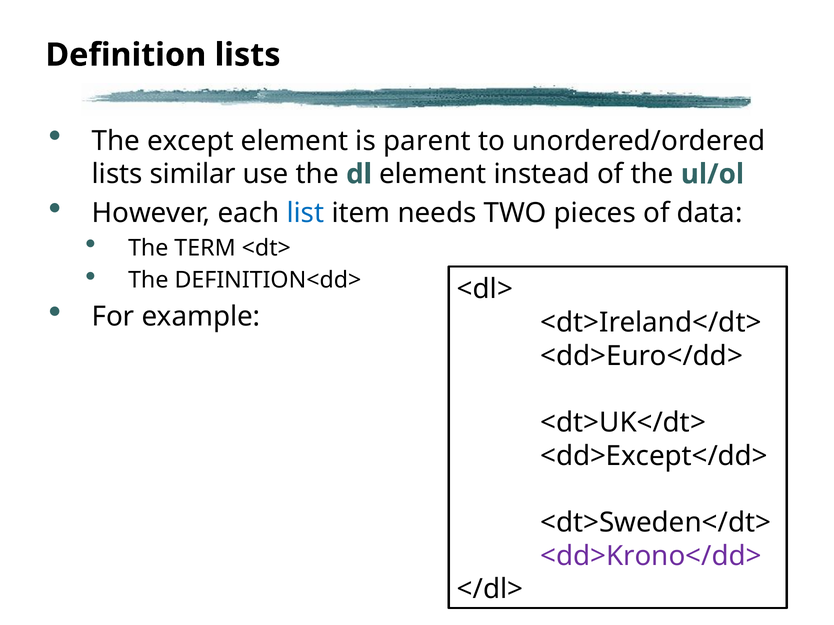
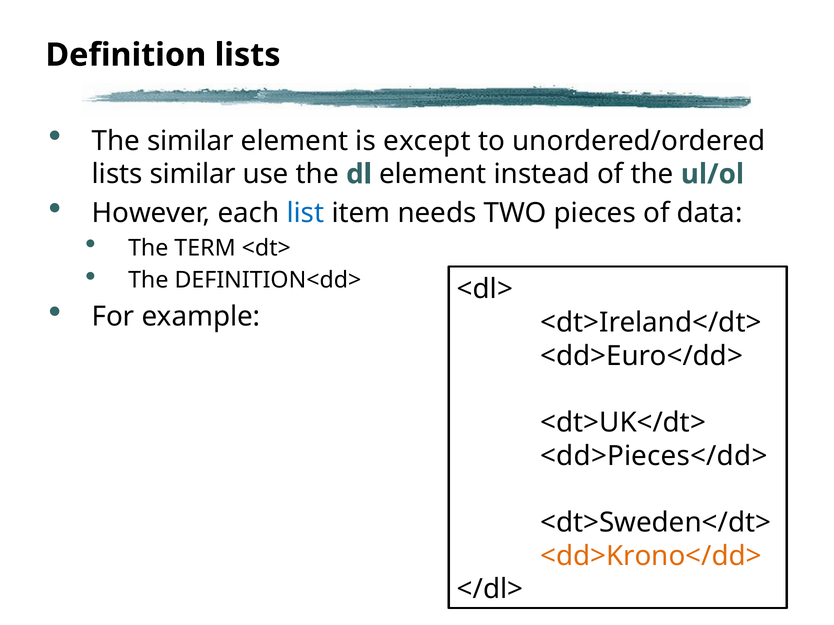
The except: except -> similar (190, 141)
parent: parent -> except (427, 141)
<dd>Except</dd>: <dd>Except</dd> -> <dd>Pieces</dd> (654, 456)
<dd>Krono</dd> colour: purple -> orange (651, 556)
